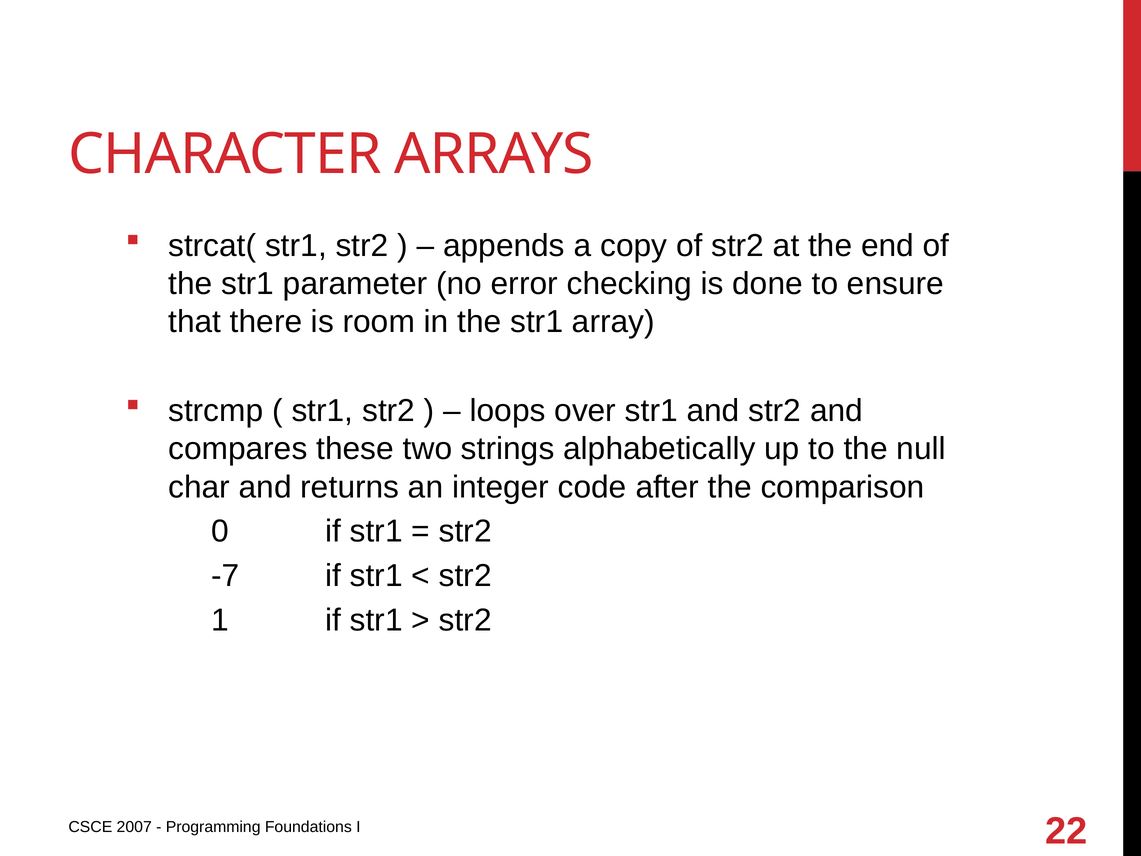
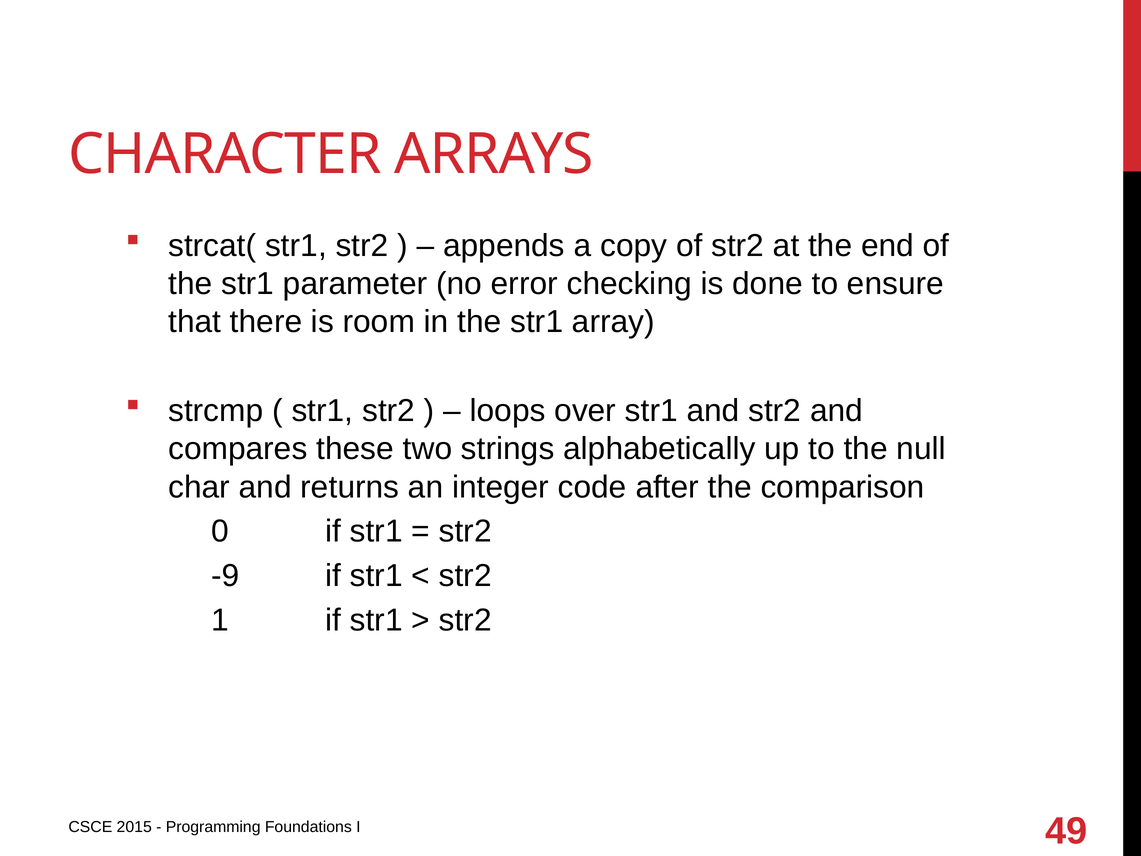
-7: -7 -> -9 (225, 576)
2007: 2007 -> 2015 (134, 827)
22: 22 -> 49 (1066, 831)
